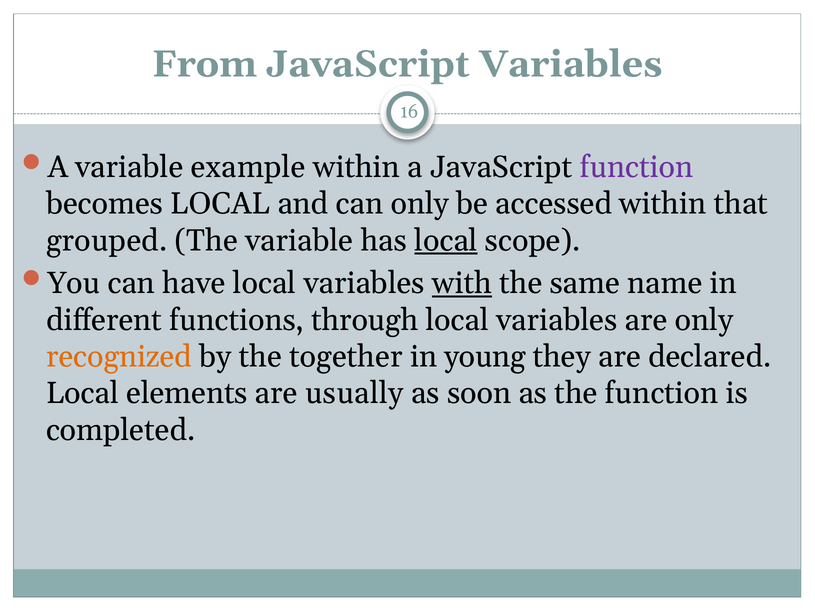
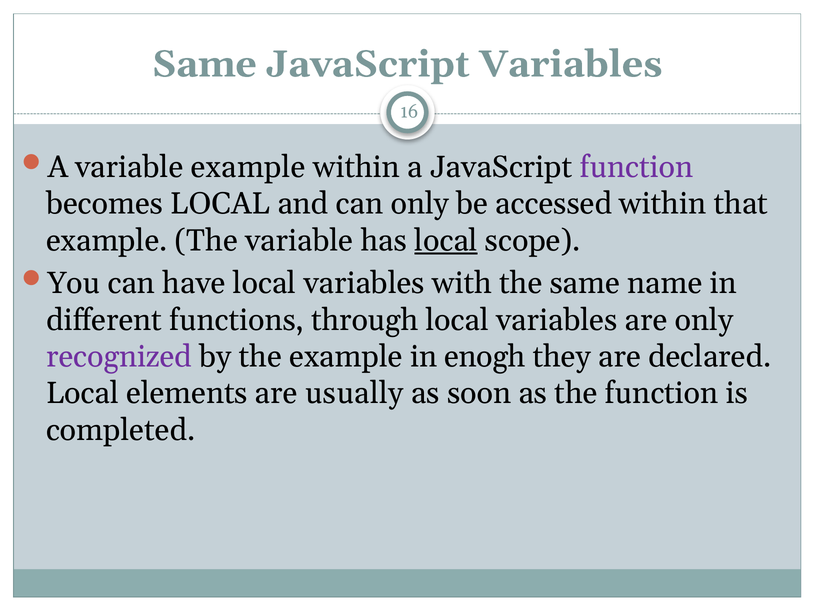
From: From -> Same (204, 64)
grouped: grouped -> example (107, 241)
with underline: present -> none (462, 283)
recognized colour: orange -> purple (119, 357)
the together: together -> example (346, 357)
young: young -> enogh (485, 357)
